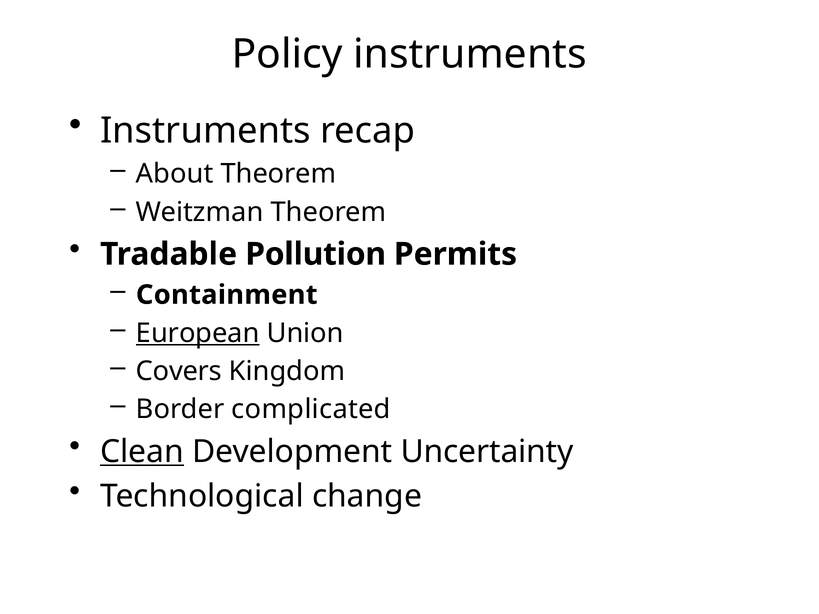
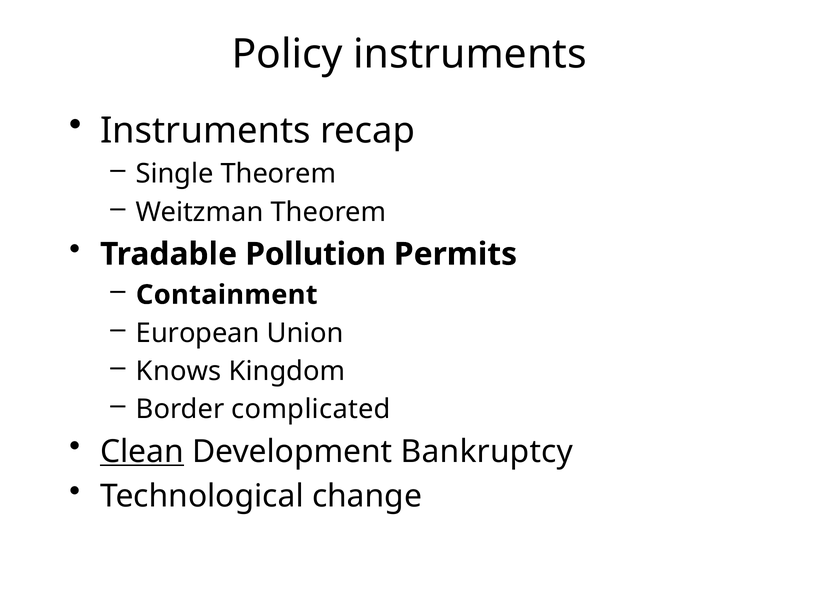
About: About -> Single (175, 174)
European underline: present -> none (198, 333)
Covers: Covers -> Knows (179, 371)
Uncertainty: Uncertainty -> Bankruptcy (487, 452)
